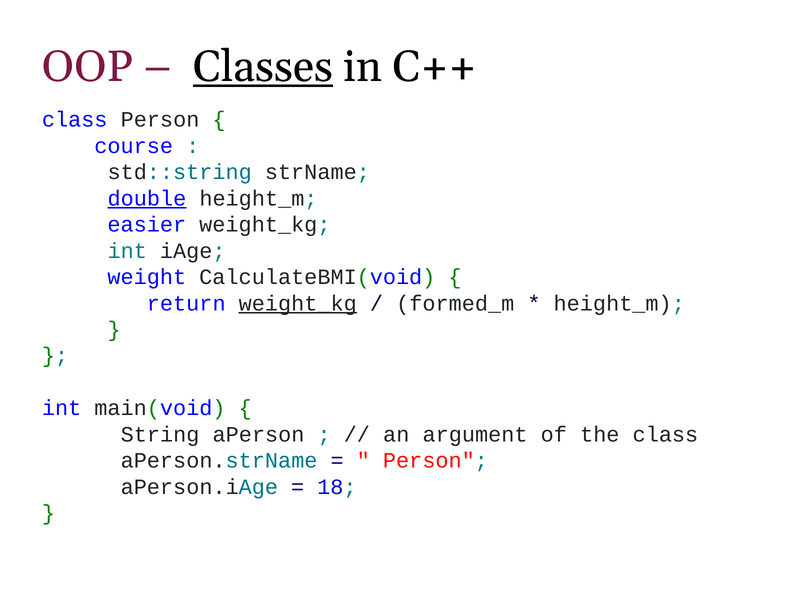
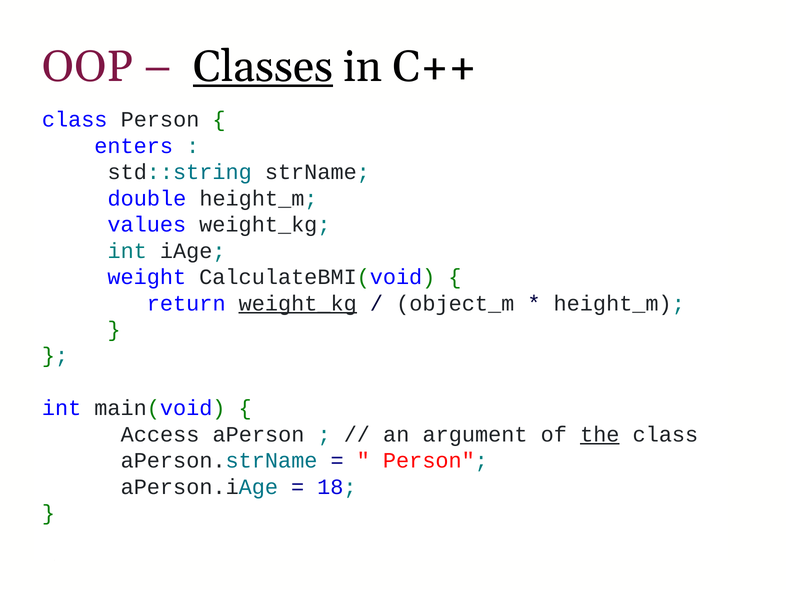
course: course -> enters (134, 146)
double underline: present -> none (147, 198)
easier: easier -> values (147, 224)
formed_m: formed_m -> object_m (455, 303)
String: String -> Access (160, 434)
the underline: none -> present (600, 434)
